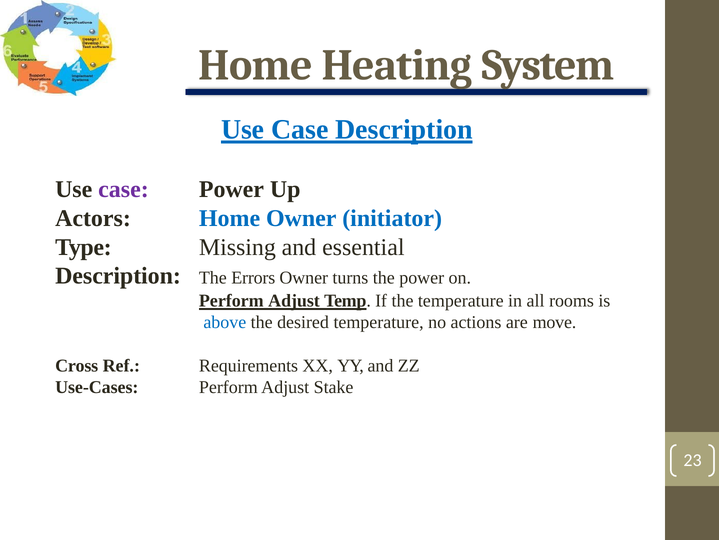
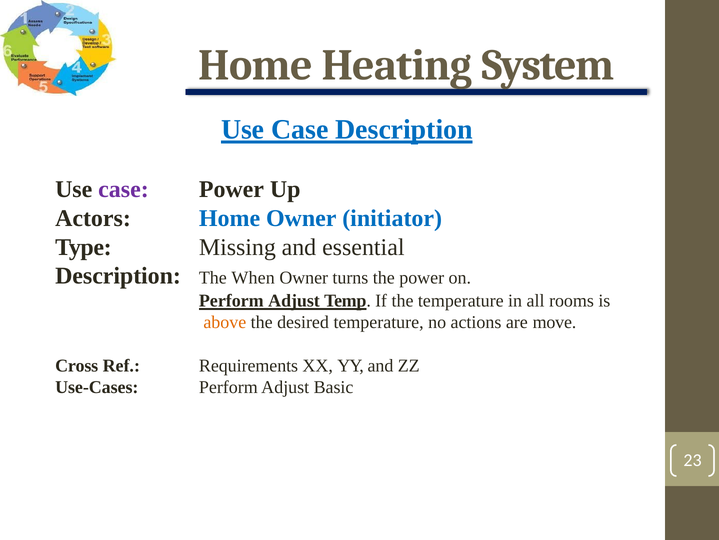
Errors: Errors -> When (253, 278)
above colour: blue -> orange (225, 322)
Stake: Stake -> Basic (334, 387)
